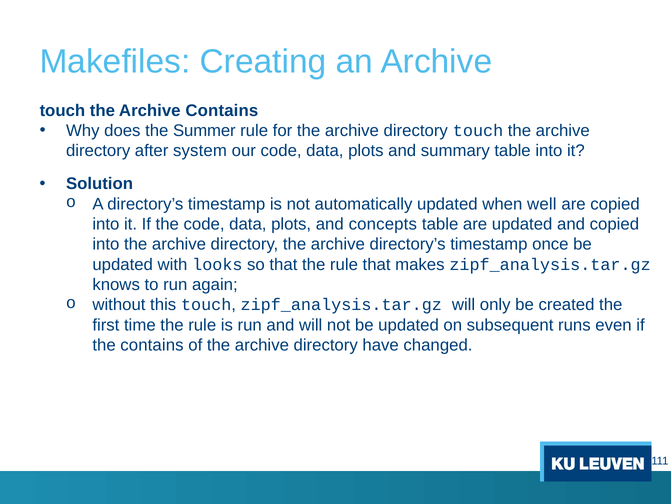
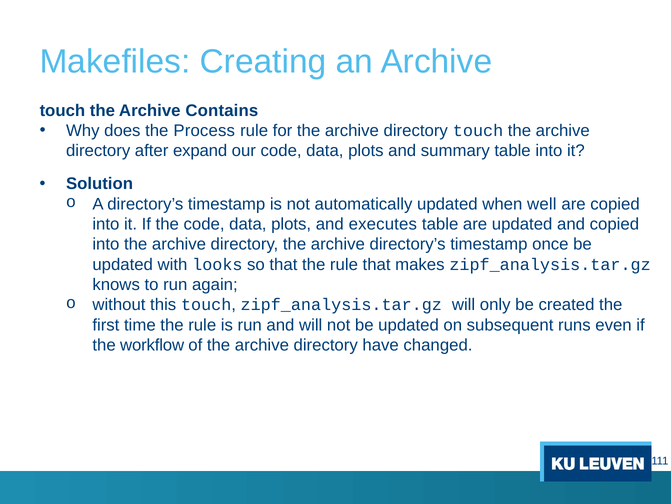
Summer: Summer -> Process (204, 130)
system: system -> expand (200, 151)
concepts: concepts -> executes (383, 224)
the contains: contains -> workflow (152, 345)
